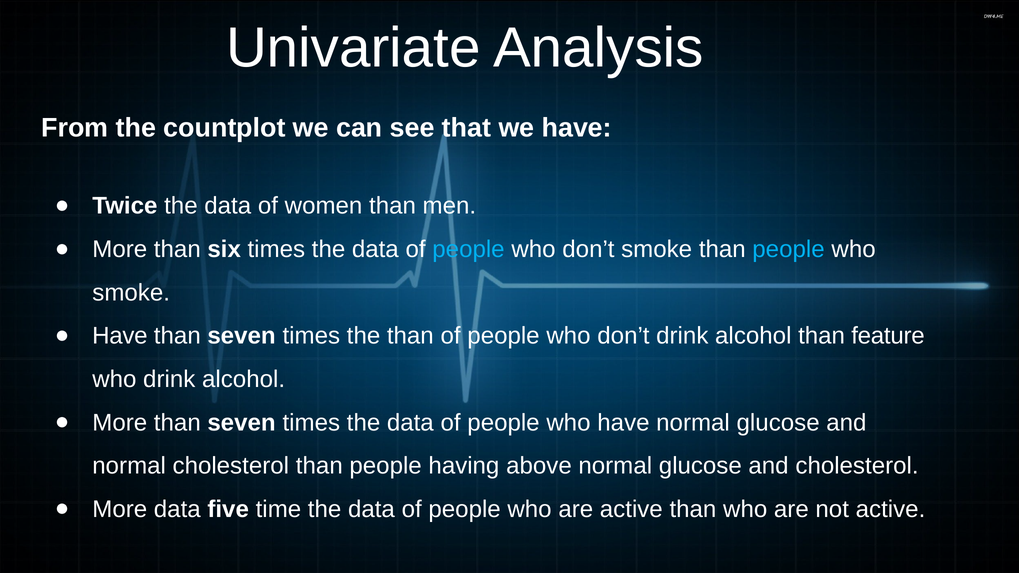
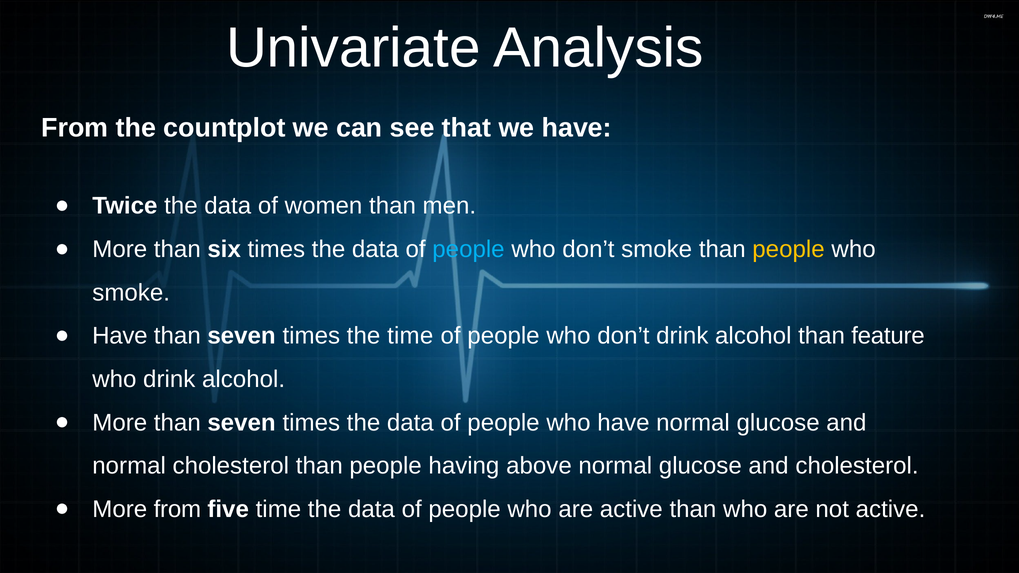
people colour: light blue -> yellow (789, 249)
the than: than -> time (410, 336)
More data: data -> from (177, 509)
